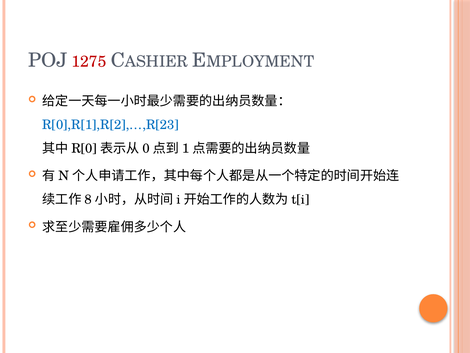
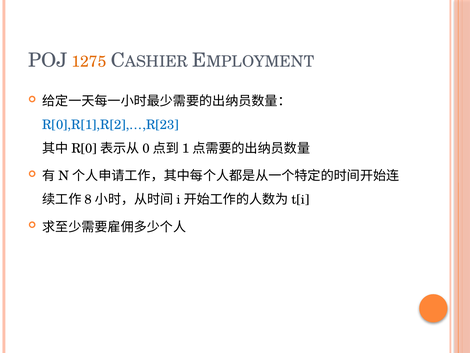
1275 colour: red -> orange (89, 61)
